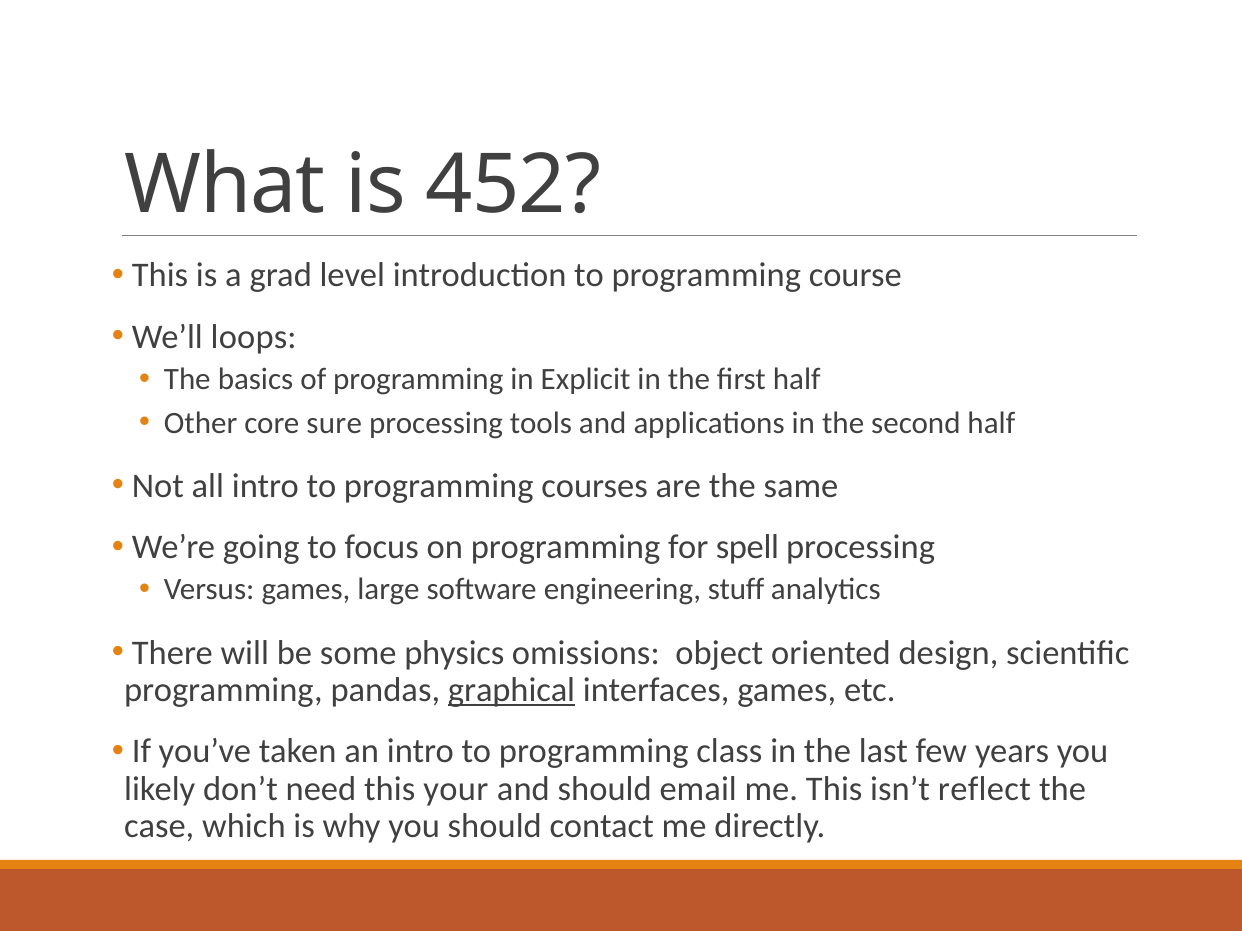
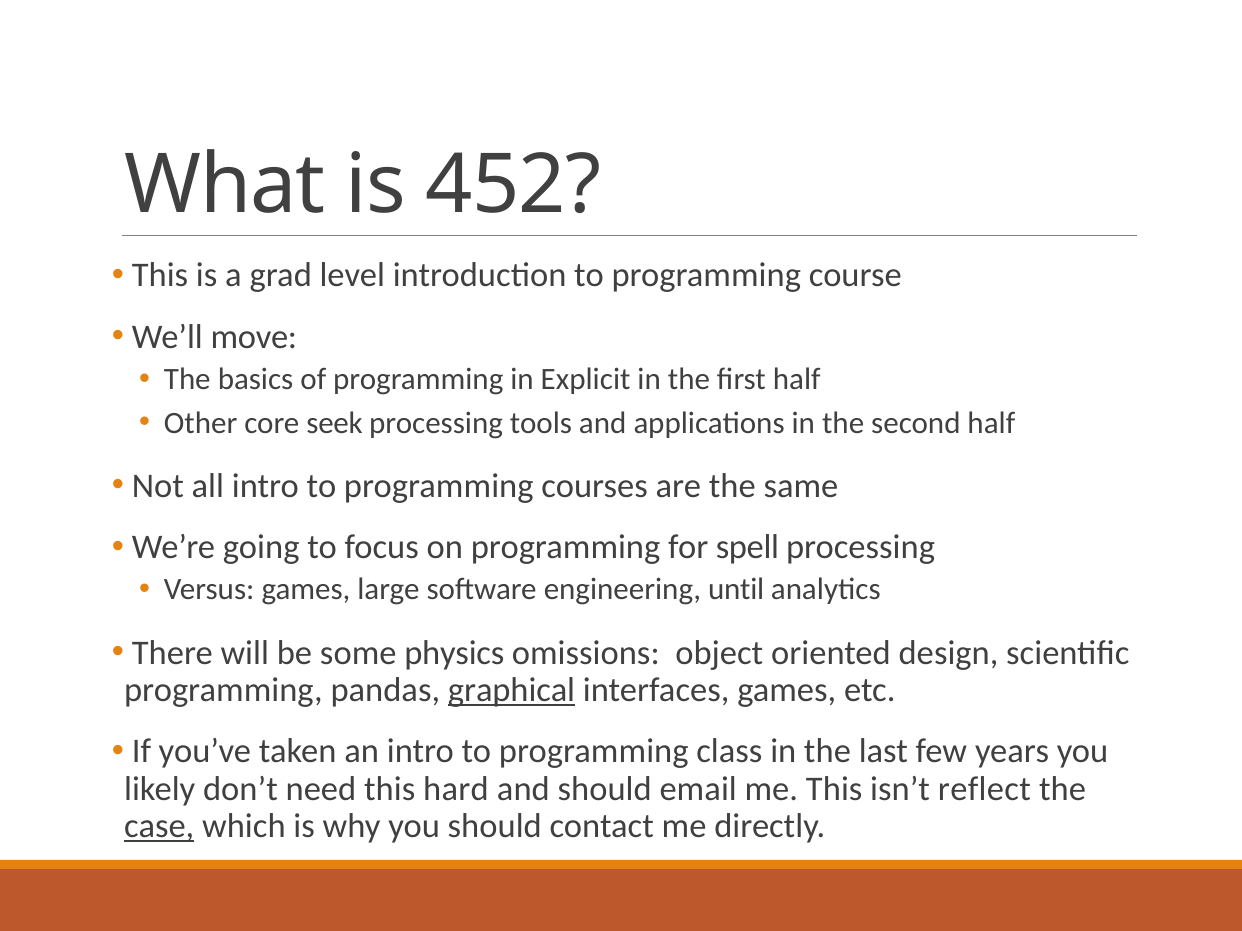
loops: loops -> move (254, 337)
sure: sure -> seek (335, 423)
stuff: stuff -> until (736, 590)
your: your -> hard (456, 789)
case underline: none -> present (159, 826)
